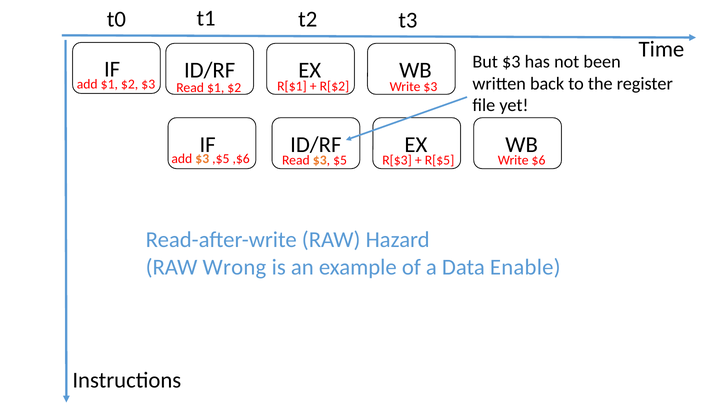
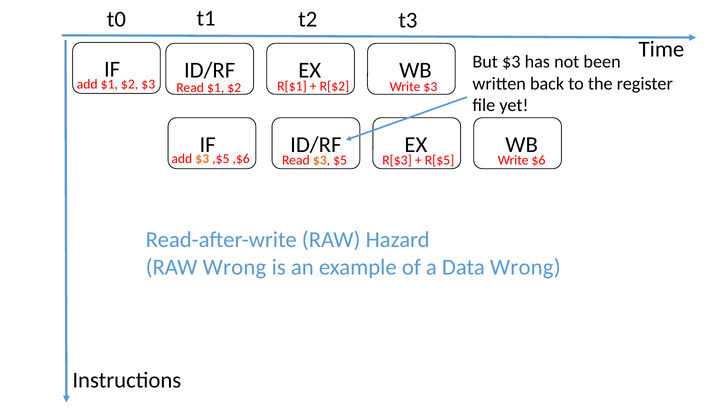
Data Enable: Enable -> Wrong (525, 267)
